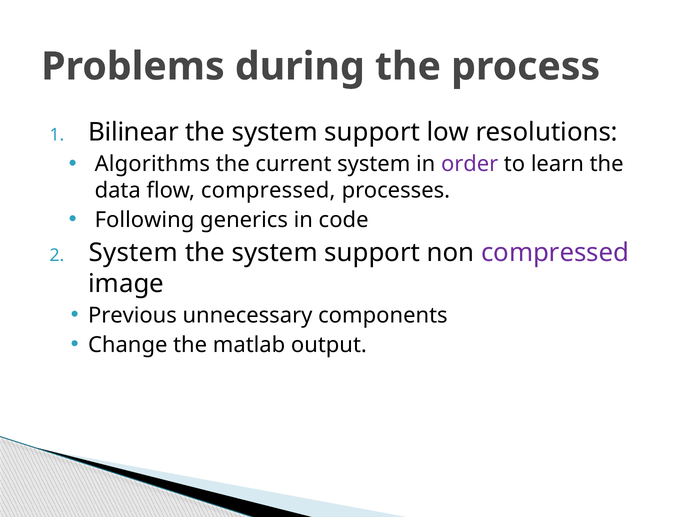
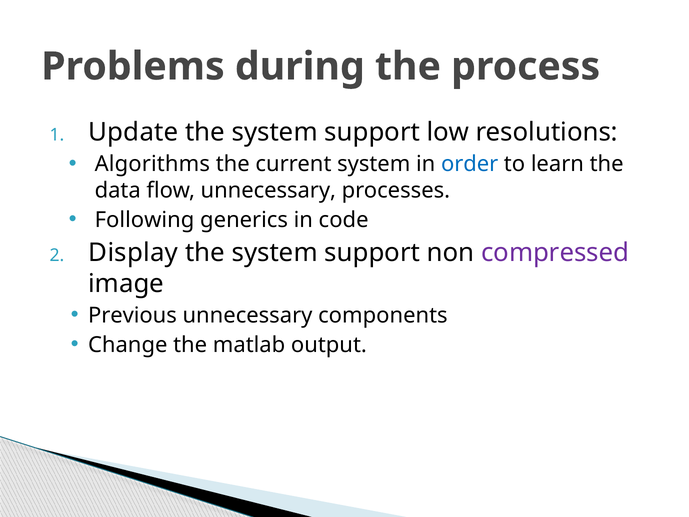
Bilinear: Bilinear -> Update (133, 132)
order colour: purple -> blue (470, 164)
flow compressed: compressed -> unnecessary (268, 190)
System: System -> Display (133, 253)
